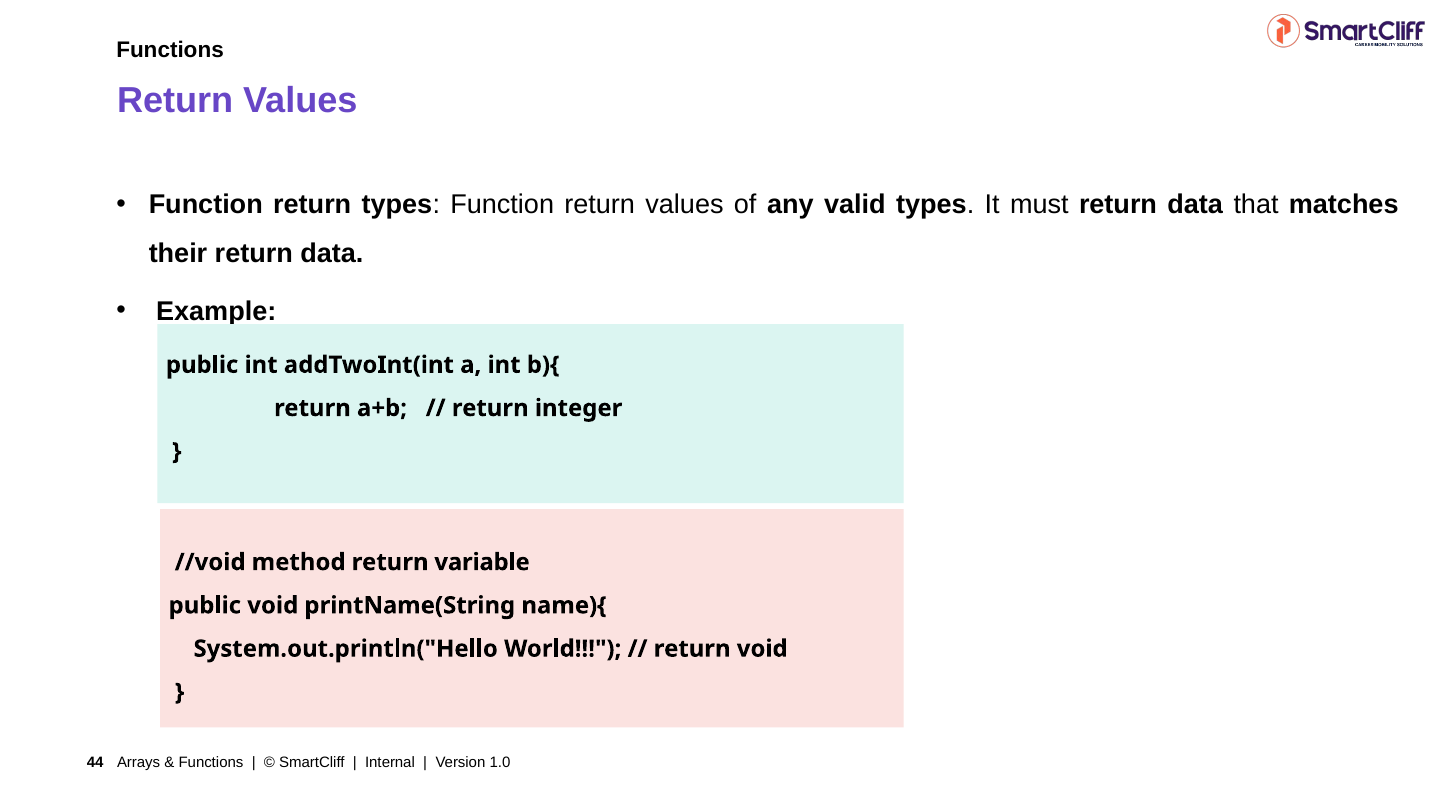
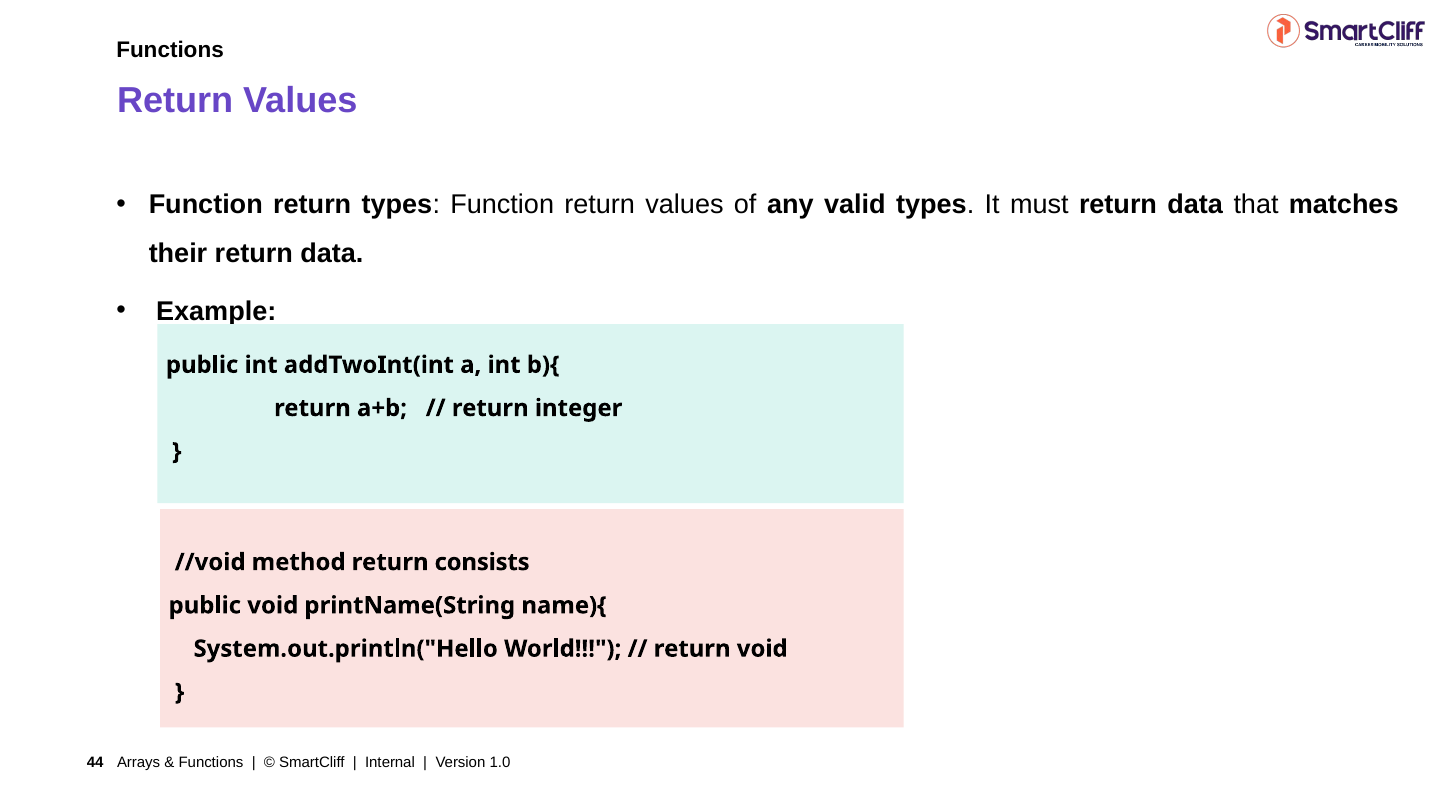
variable: variable -> consists (482, 562)
